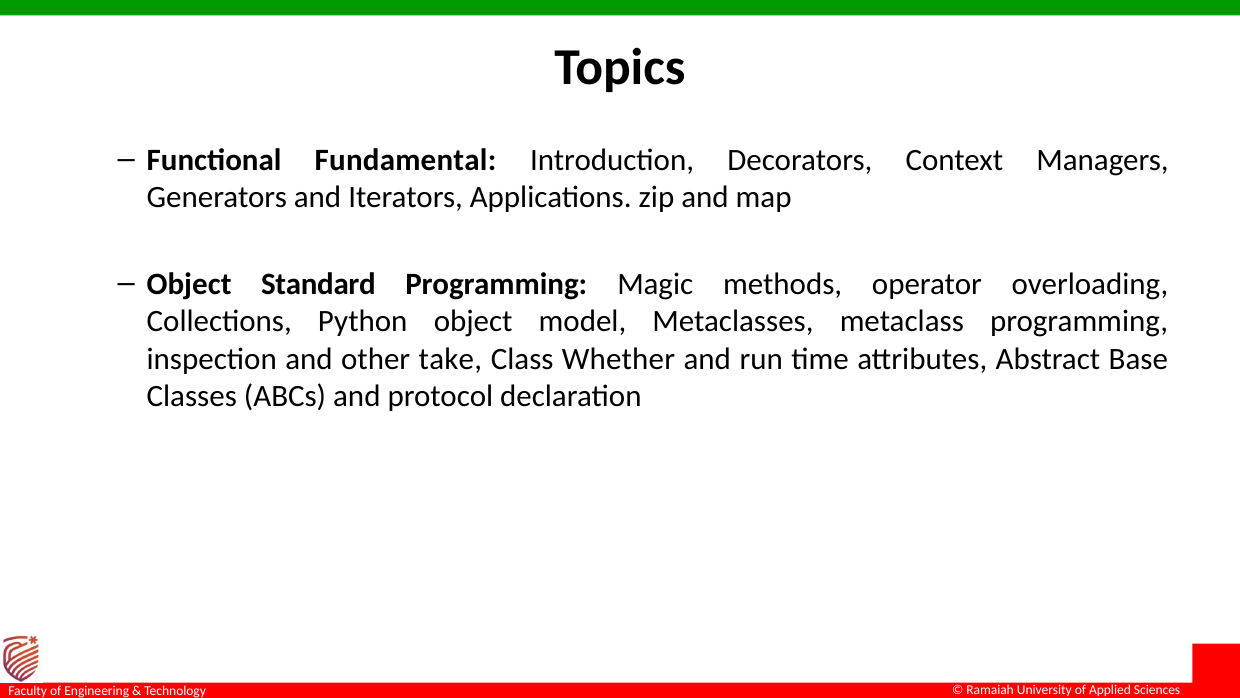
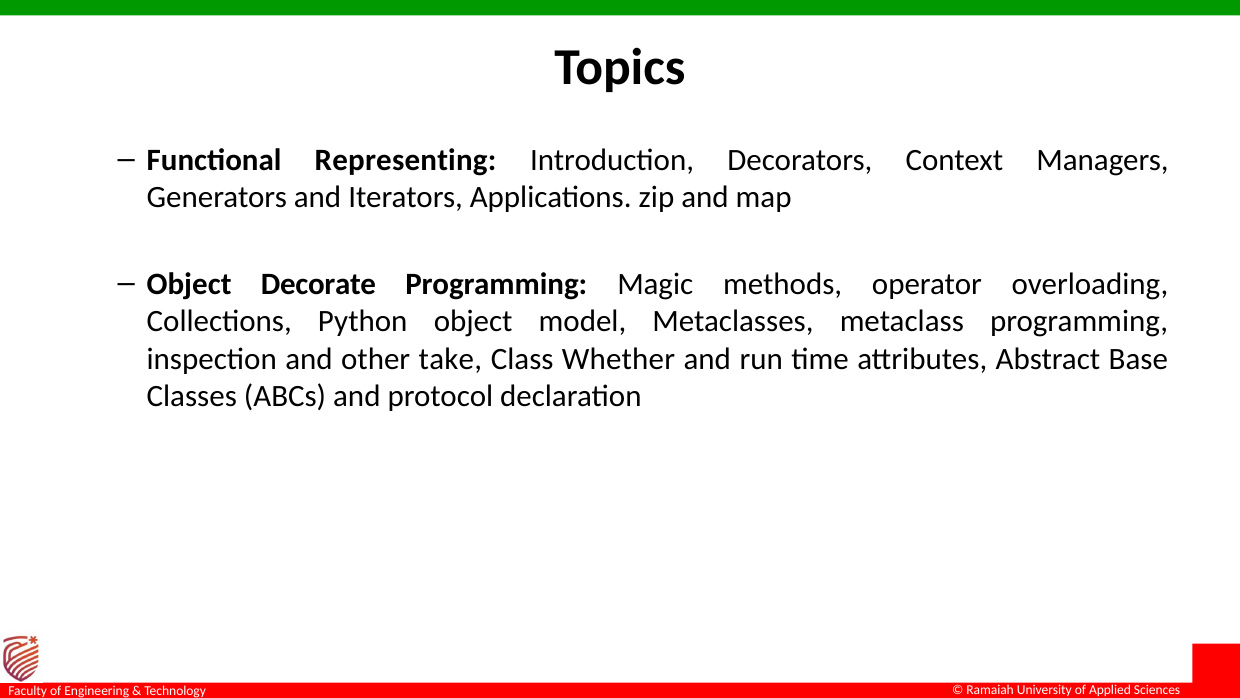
Fundamental: Fundamental -> Representing (406, 160)
Standard: Standard -> Decorate (318, 284)
